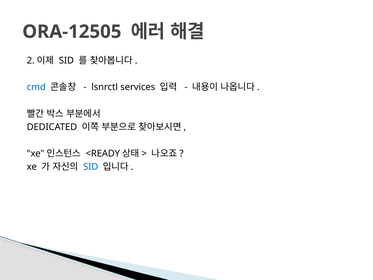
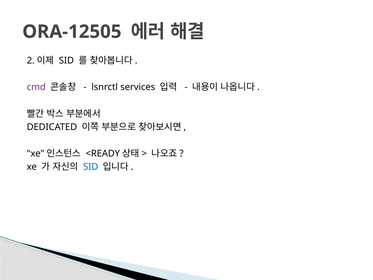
cmd colour: blue -> purple (36, 87)
